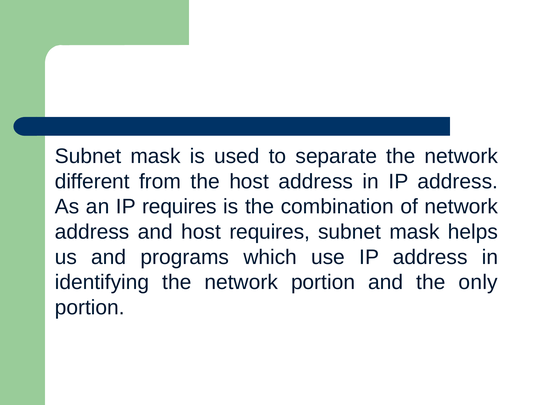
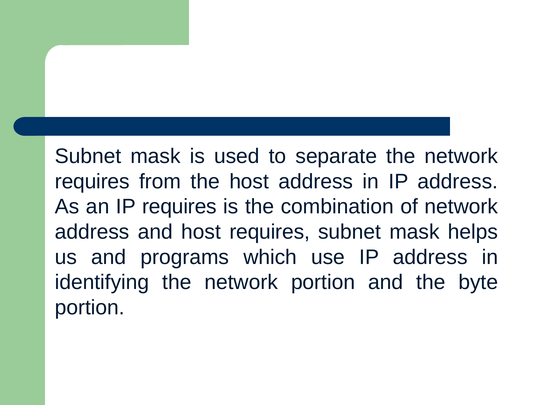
different: different -> requires (92, 181)
only: only -> byte (478, 282)
